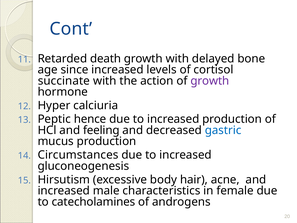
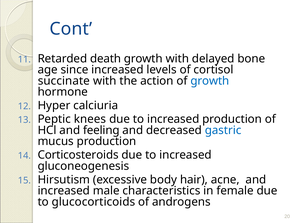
growth colour: purple -> blue (210, 81)
hence: hence -> knees (90, 119)
Circumstances: Circumstances -> Corticosteroids (78, 155)
catecholamines: catecholamines -> glucocorticoids (93, 202)
